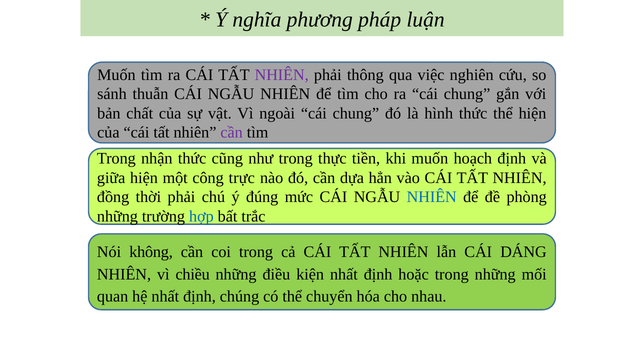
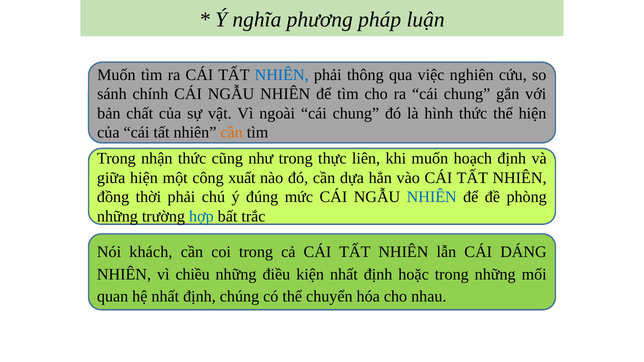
NHIÊN colour: purple -> blue (282, 75)
thuẫn: thuẫn -> chính (150, 94)
cần colour: purple -> orange (232, 133)
tiền: tiền -> liên (366, 159)
trực: trực -> xuất (242, 178)
không: không -> khách (151, 252)
